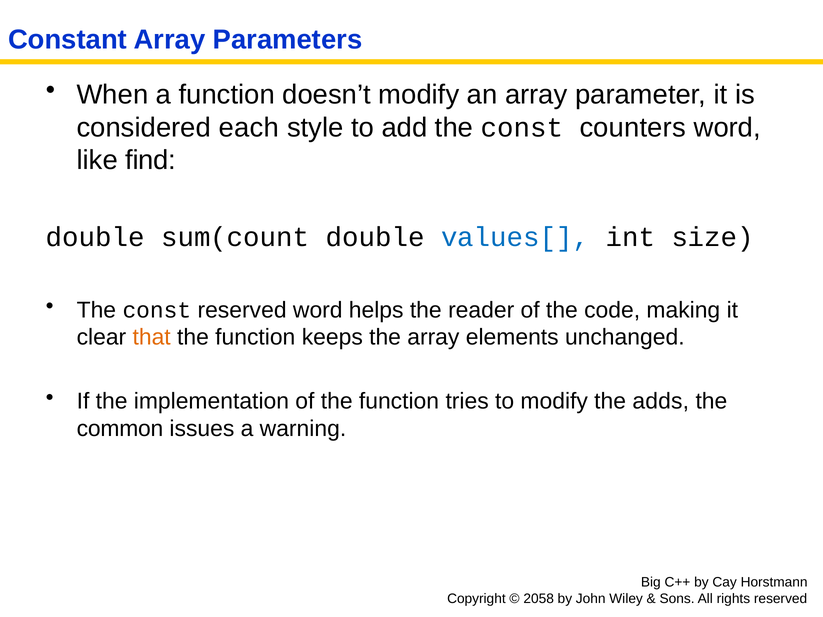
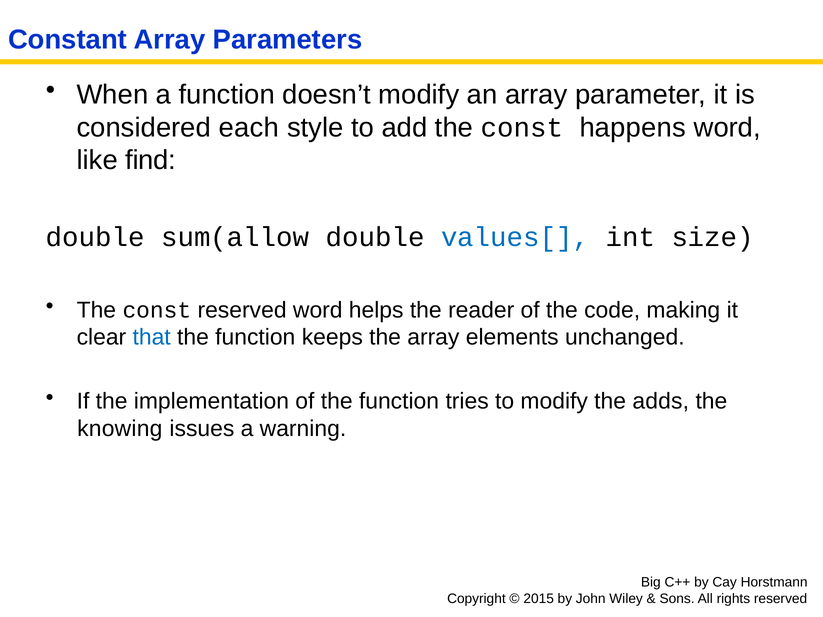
counters: counters -> happens (633, 128)
sum(count: sum(count -> sum(allow (235, 237)
that colour: orange -> blue (152, 338)
common: common -> knowing (120, 429)
2058: 2058 -> 2015 (539, 599)
